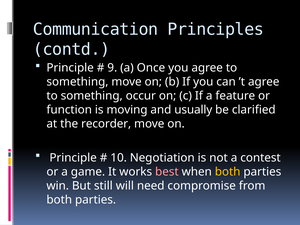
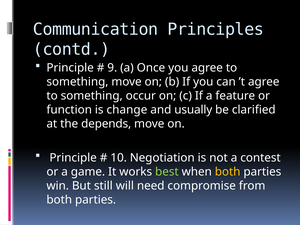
moving: moving -> change (127, 110)
recorder: recorder -> depends (106, 124)
best colour: pink -> light green (167, 172)
